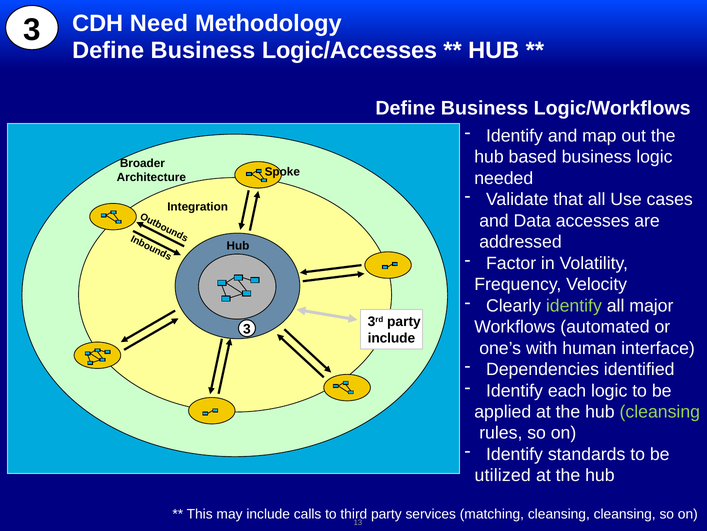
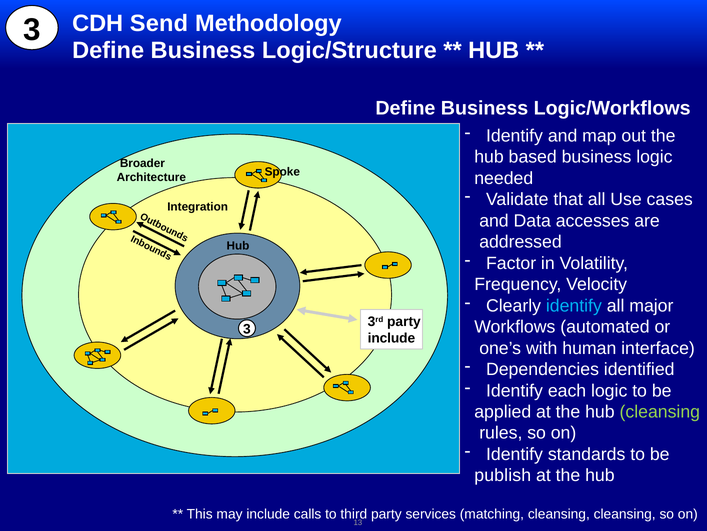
Need: Need -> Send (159, 24)
Logic/Accesses: Logic/Accesses -> Logic/Structure (349, 51)
identify colour: light green -> light blue (574, 305)
utilized: utilized -> publish (503, 475)
